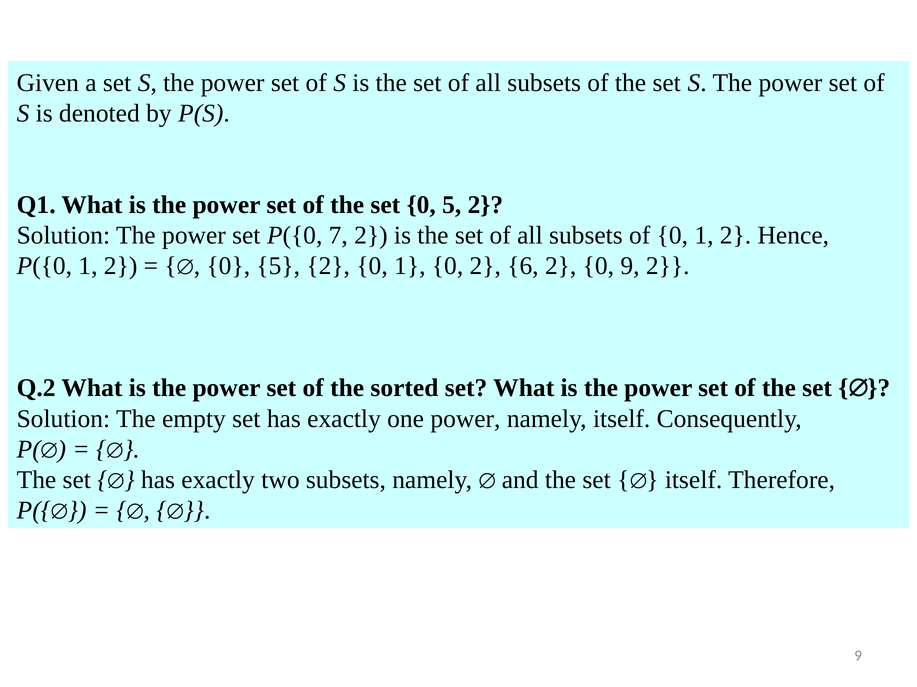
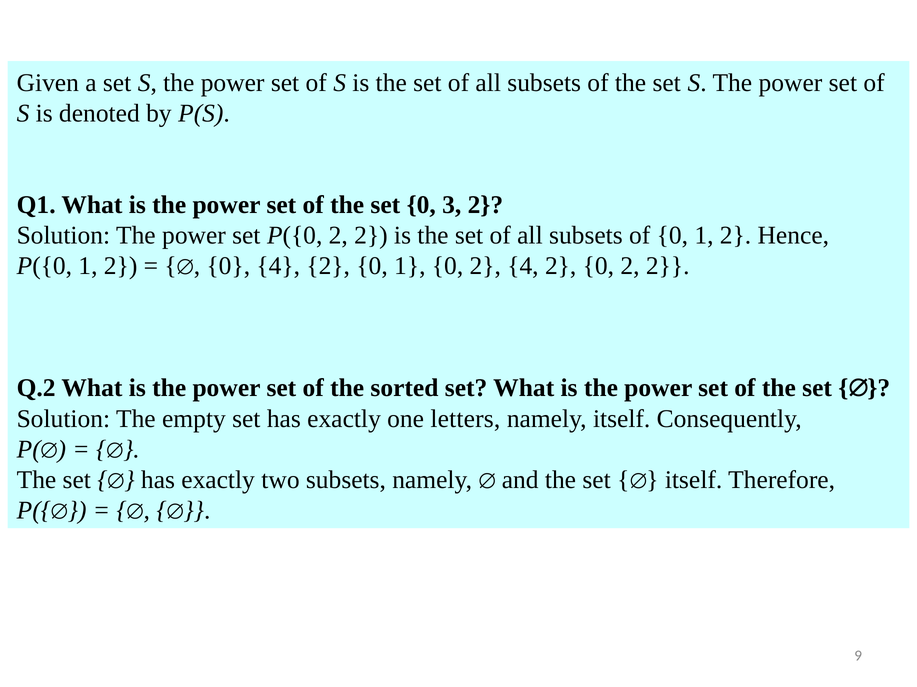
set 0 5: 5 -> 3 (452, 205)
P({0 7: 7 -> 2 (338, 236)
5: 5 -> 4 (278, 266)
2 6: 6 -> 4 (523, 266)
2 0 9: 9 -> 2 (630, 266)
one power: power -> letters (465, 419)
